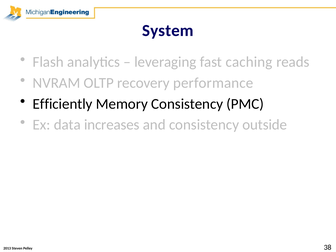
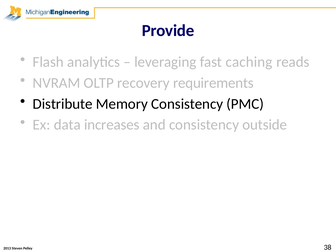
System: System -> Provide (168, 31)
performance: performance -> requirements (213, 83)
Efficiently: Efficiently -> Distribute (63, 104)
